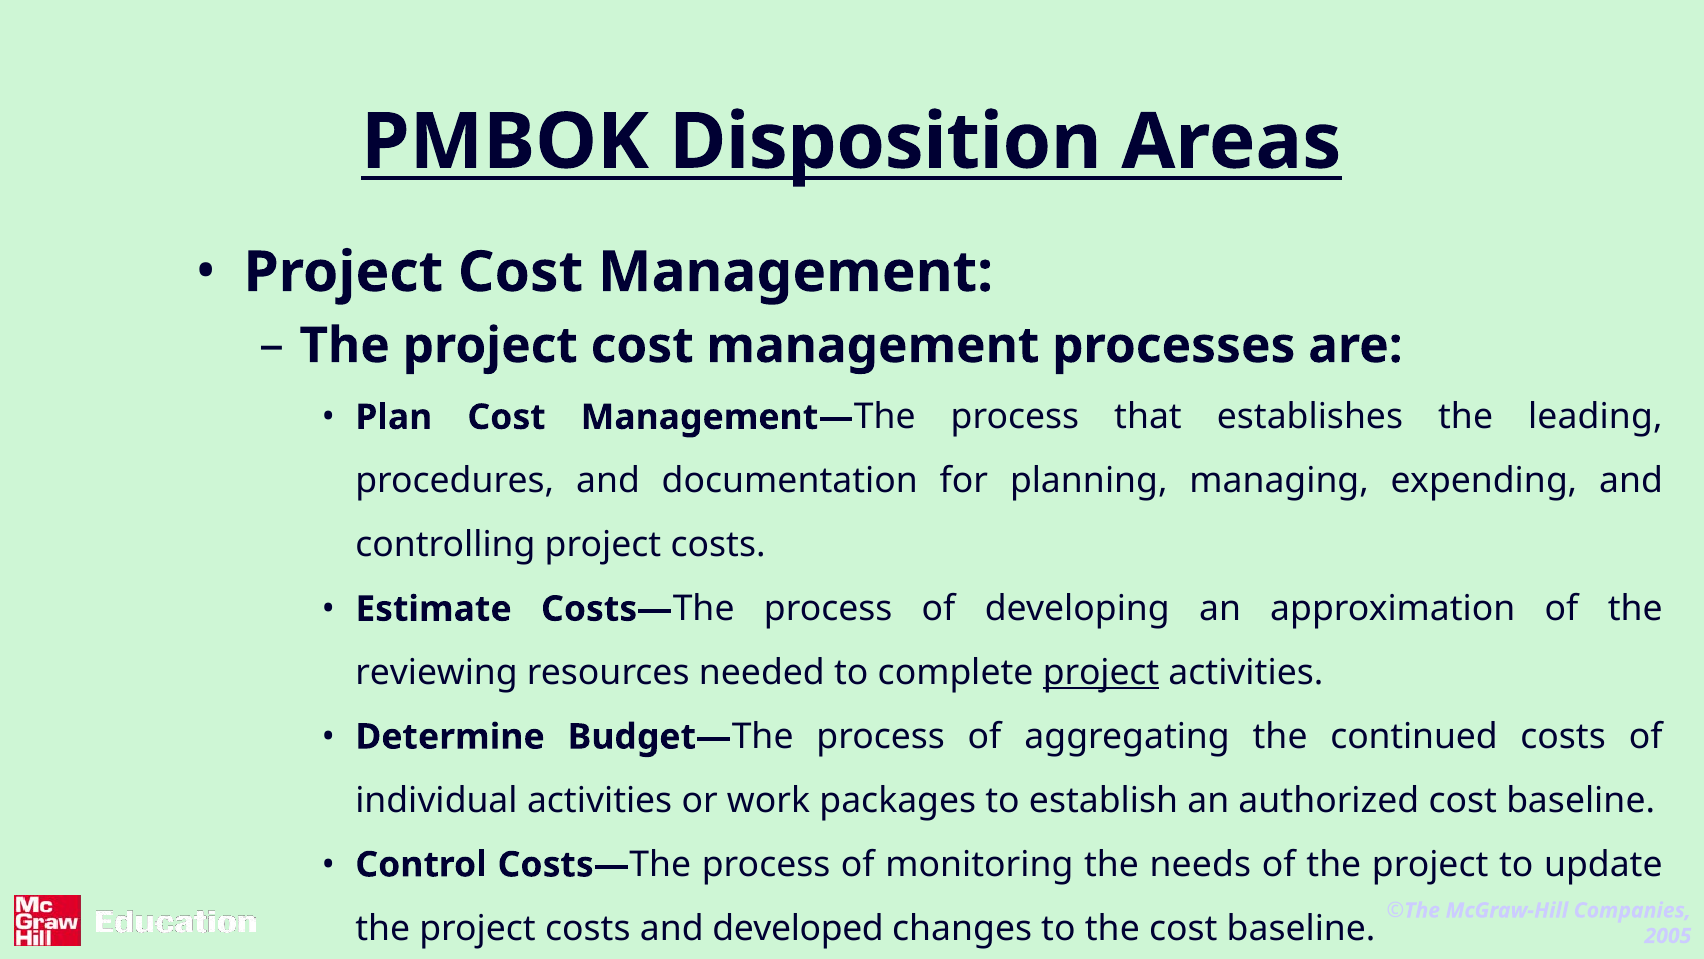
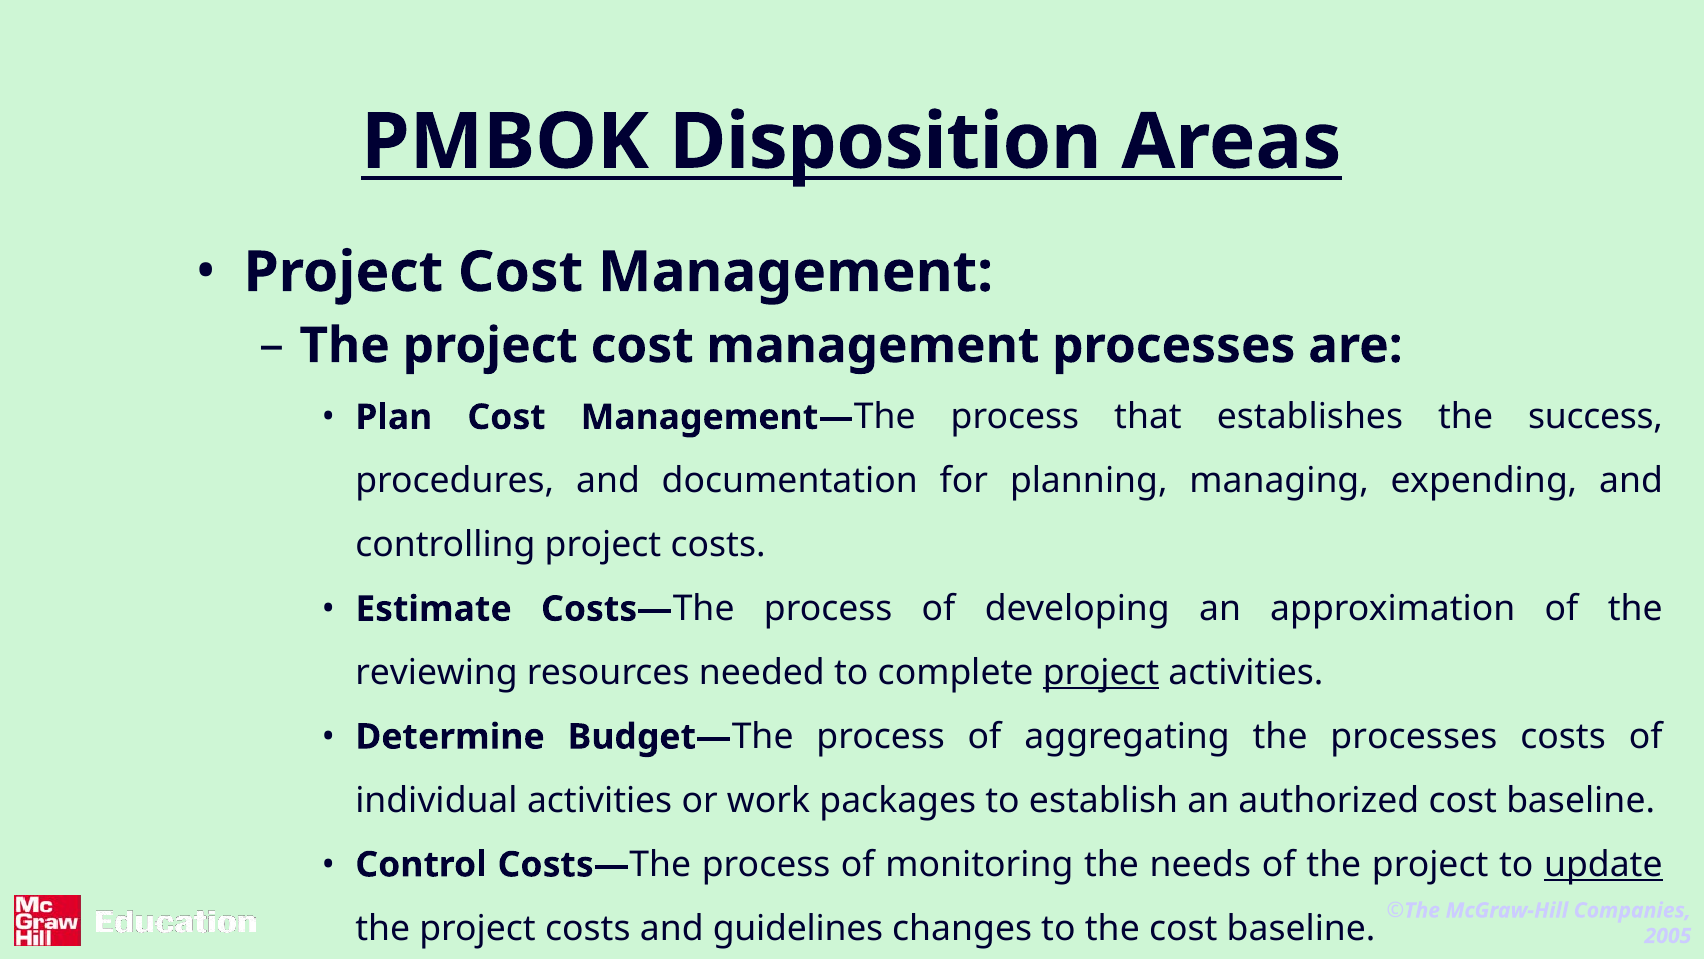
leading: leading -> success (1596, 417)
the continued: continued -> processes (1414, 737)
update underline: none -> present (1603, 864)
developed: developed -> guidelines (798, 928)
